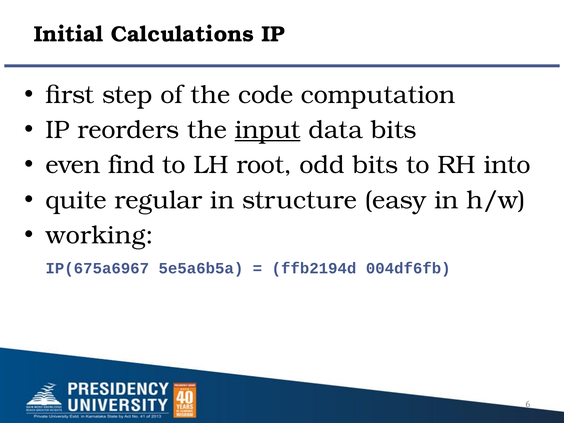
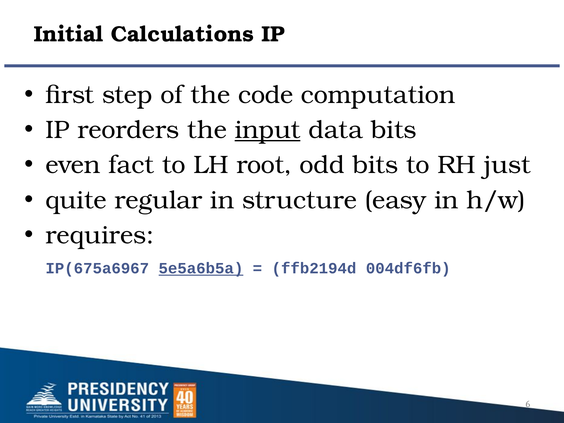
find: find -> fact (131, 165)
into: into -> just (507, 165)
working: working -> requires (100, 235)
5e5a6b5a underline: none -> present (201, 268)
